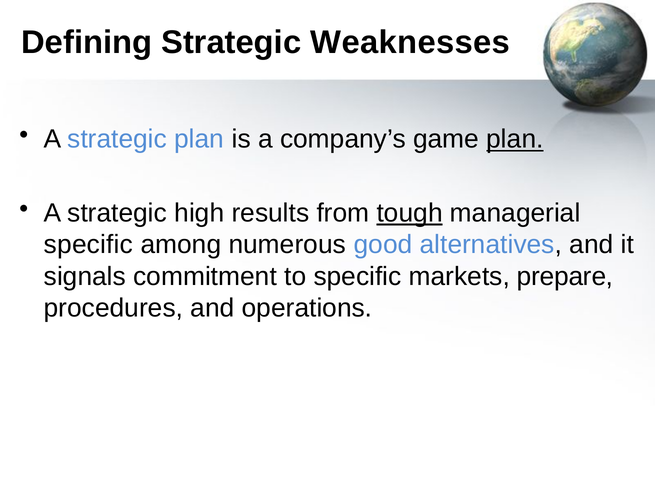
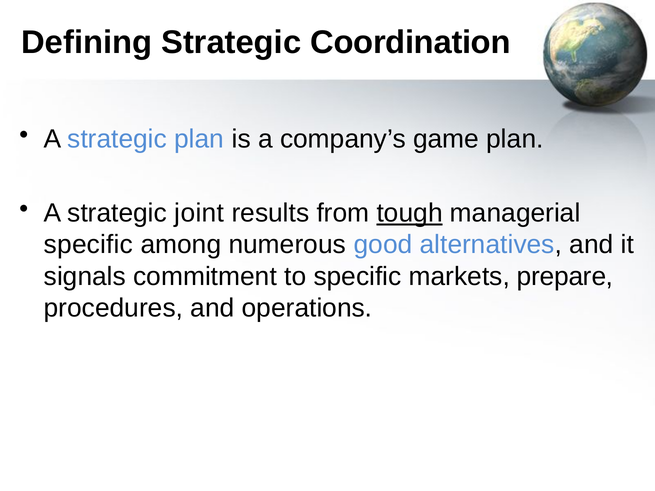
Weaknesses: Weaknesses -> Coordination (410, 42)
plan underline: present -> none (515, 139)
high: high -> joint (199, 213)
